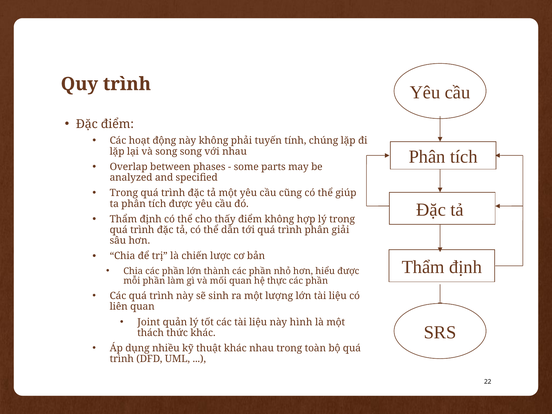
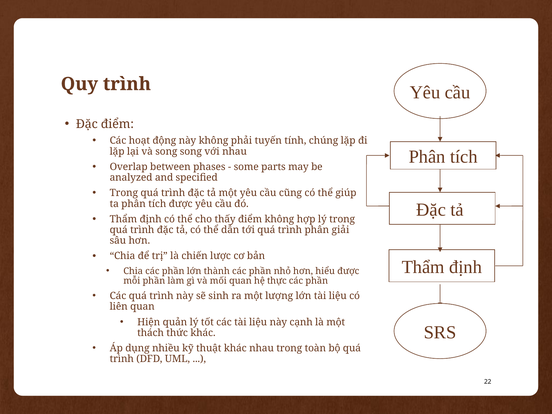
Joint: Joint -> Hiện (149, 322)
hình: hình -> cạnh (301, 322)
